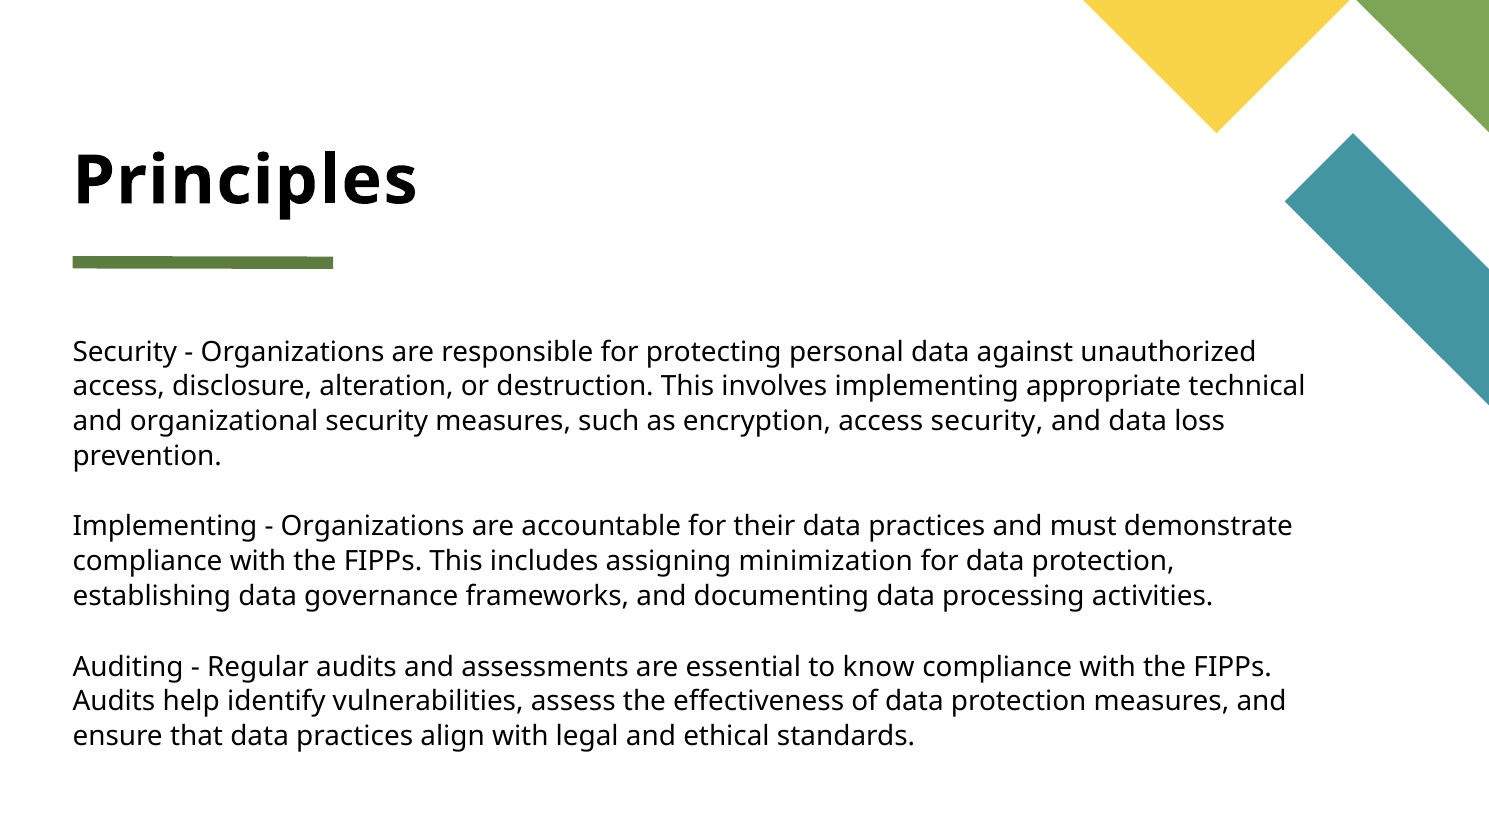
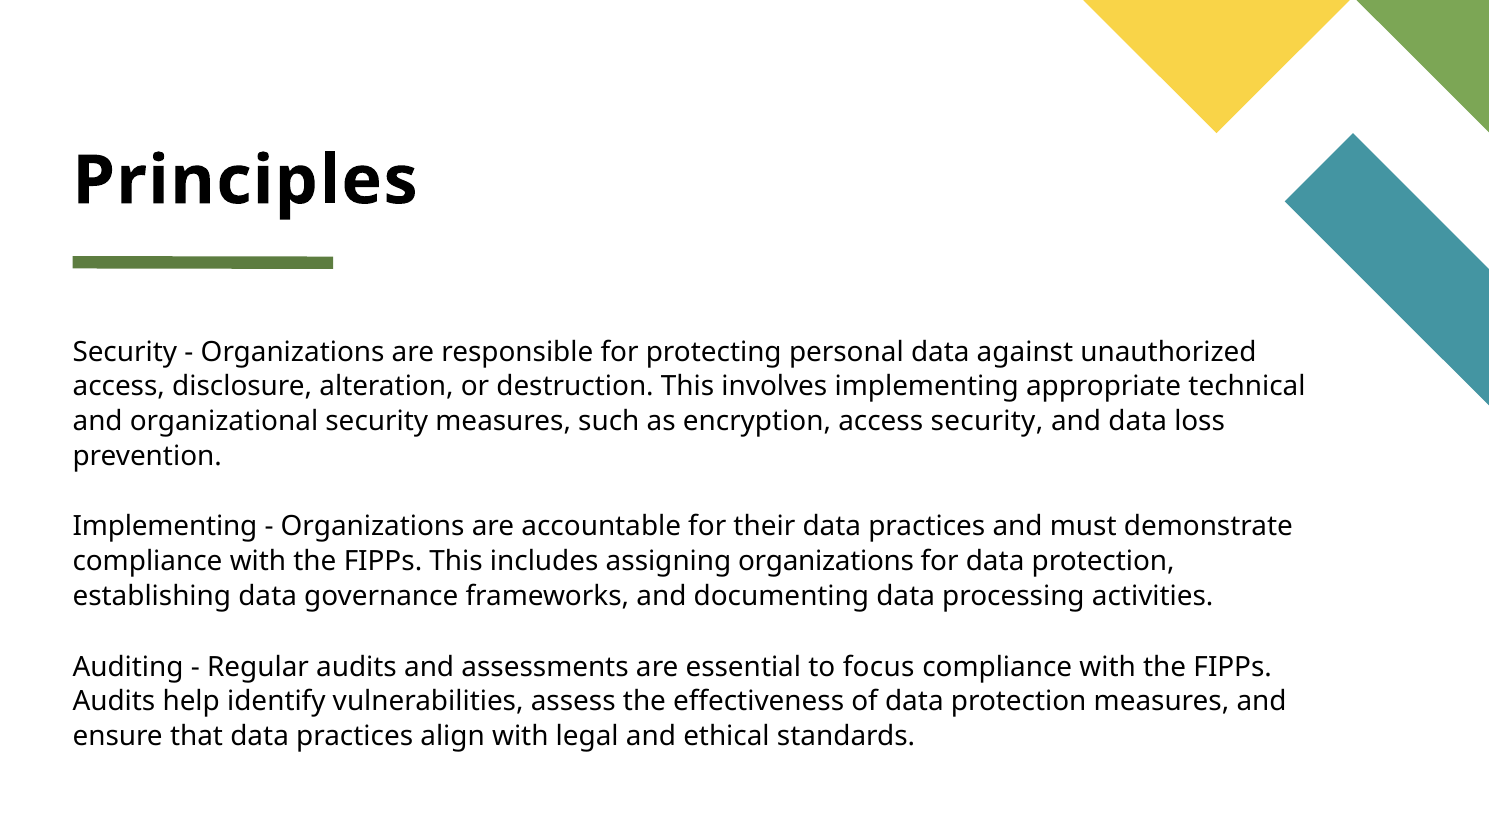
assigning minimization: minimization -> organizations (826, 562)
know: know -> focus (879, 667)
